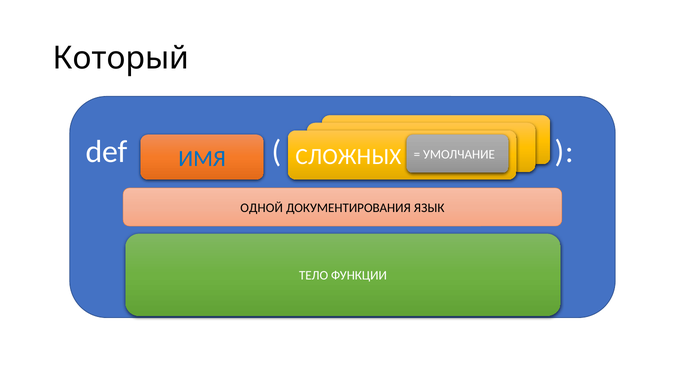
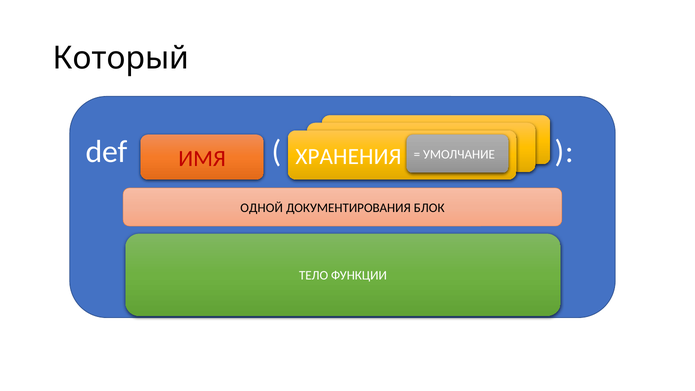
СЛОЖНЫХ: СЛОЖНЫХ -> ХРАНЕНИЯ (348, 156)
ИМЯ colour: blue -> red (202, 159)
ЯЗЫК: ЯЗЫК -> БЛОК (429, 208)
